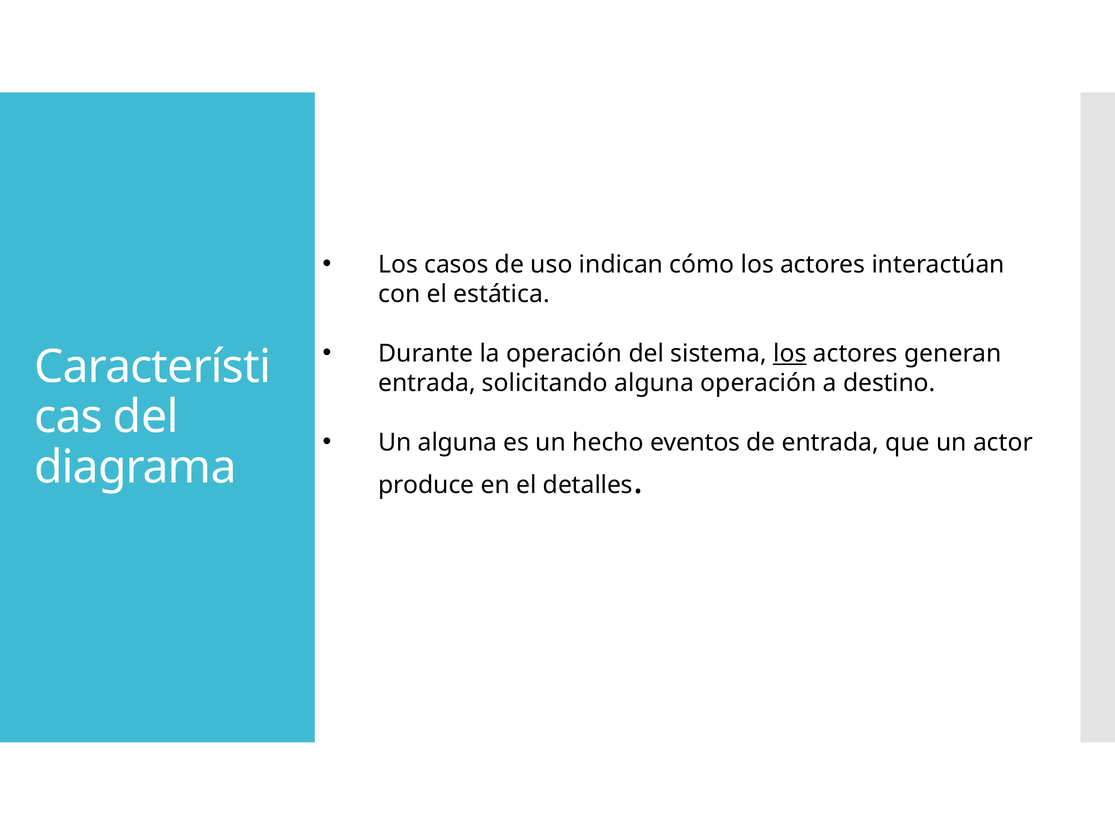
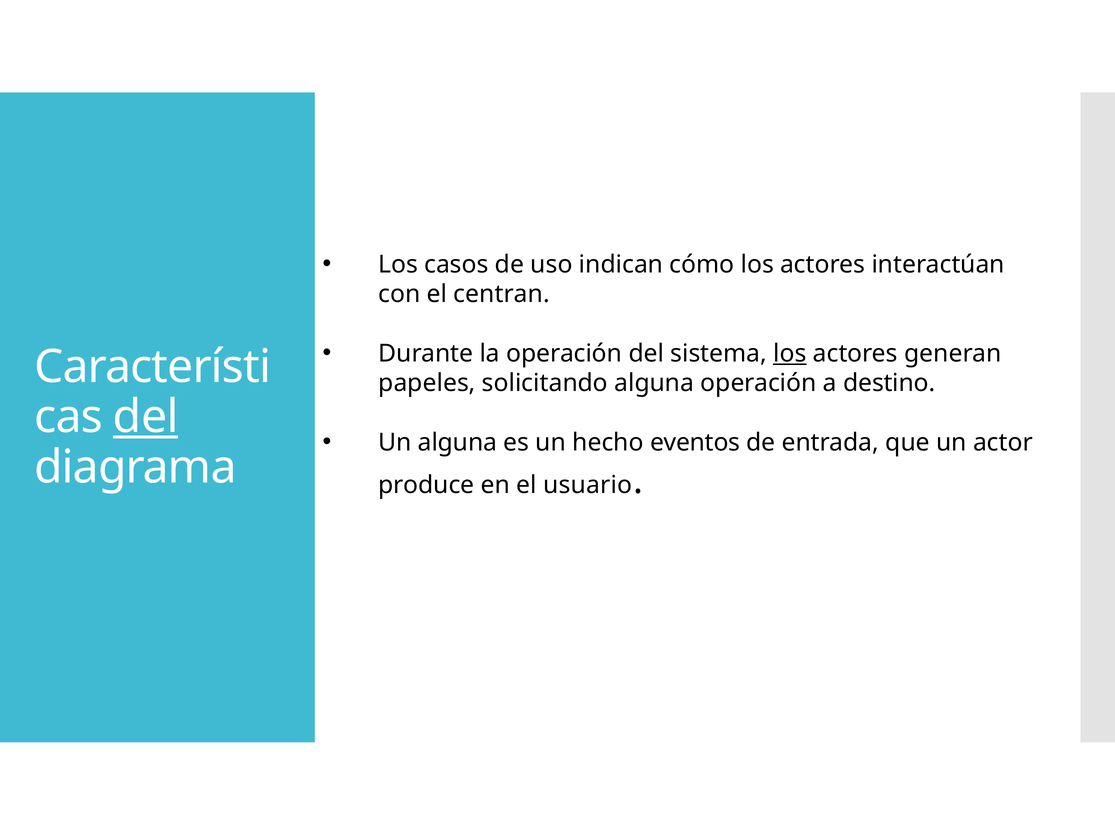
estática: estática -> centran (501, 294)
entrada: entrada -> papeles (427, 383)
del underline: none -> present (146, 417)
detalles: detalles -> usuario (588, 485)
